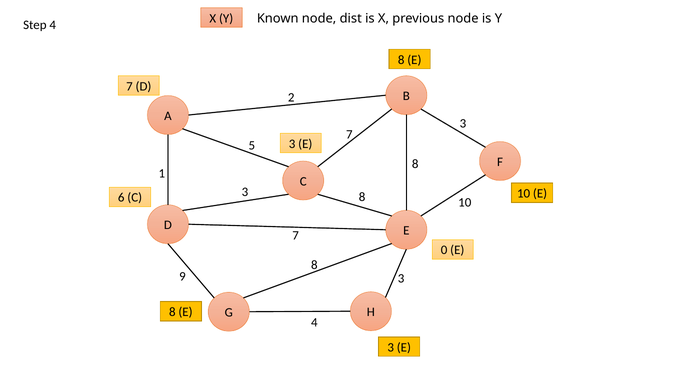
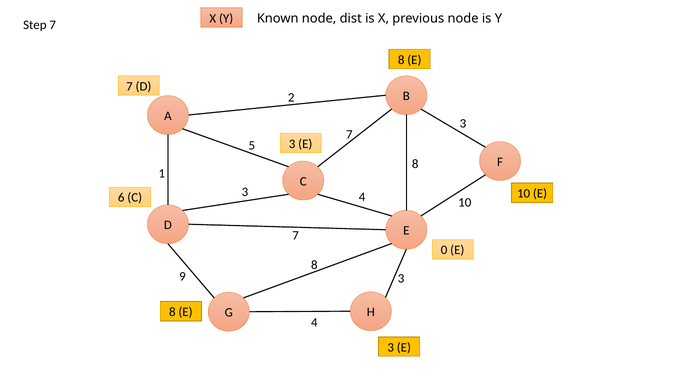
Step 4: 4 -> 7 (53, 25)
8: 8 -> 4 (362, 197)
